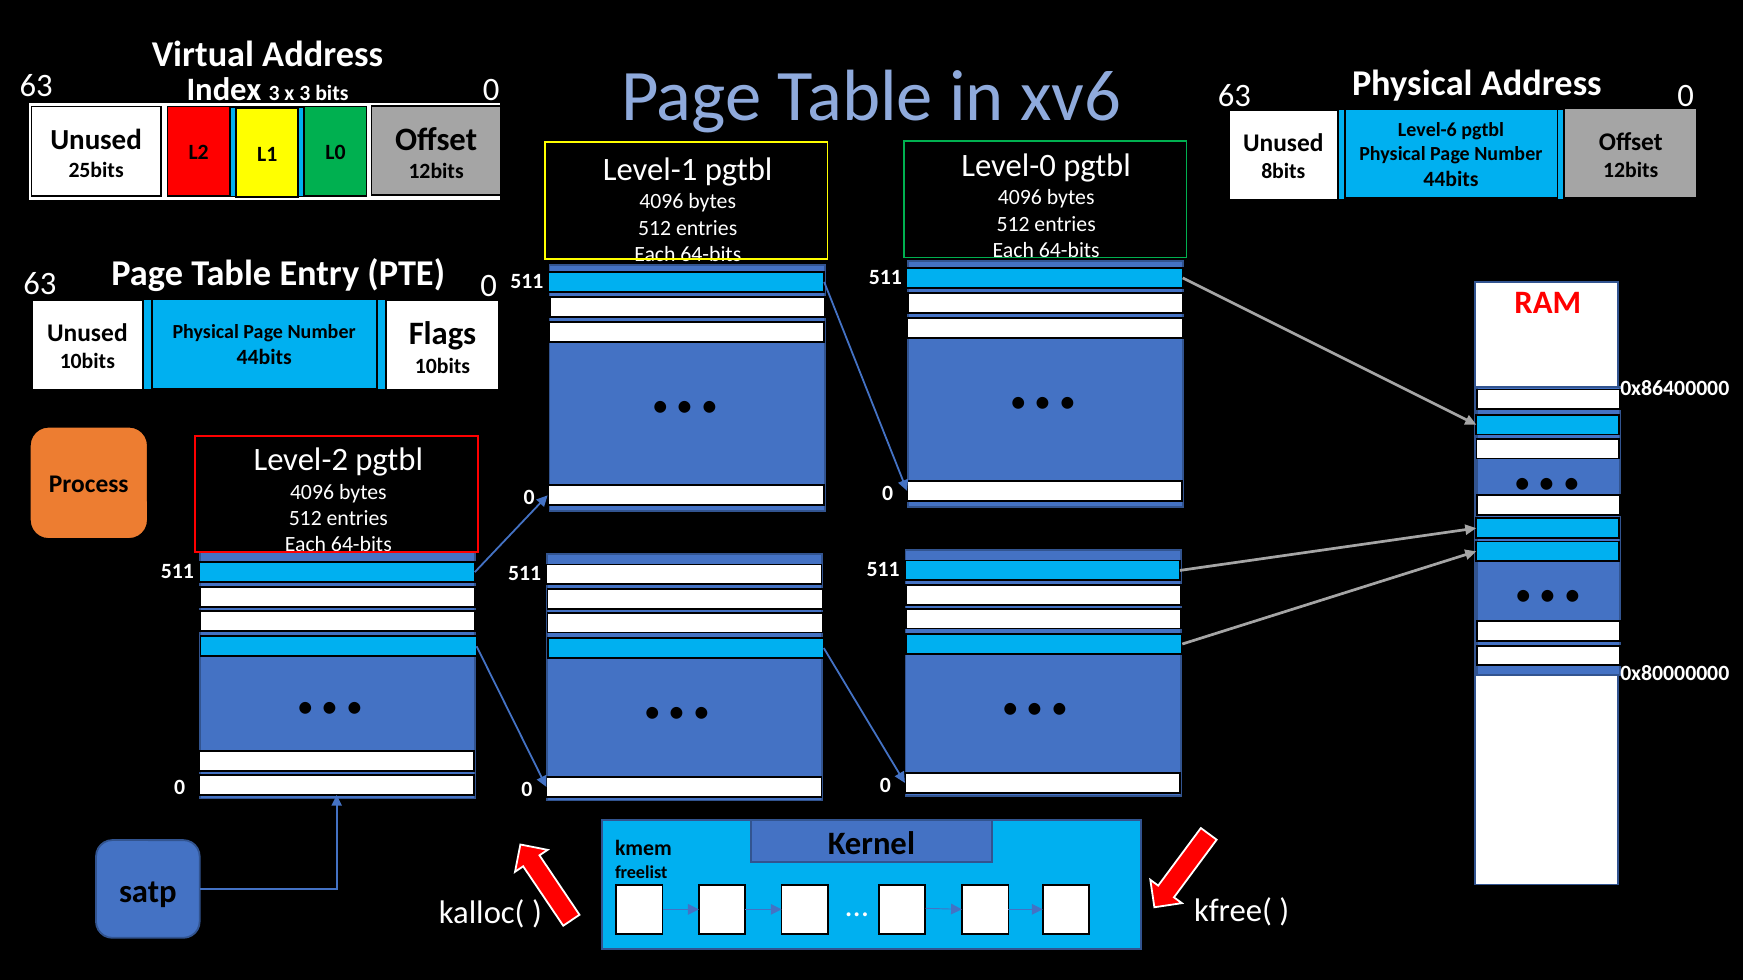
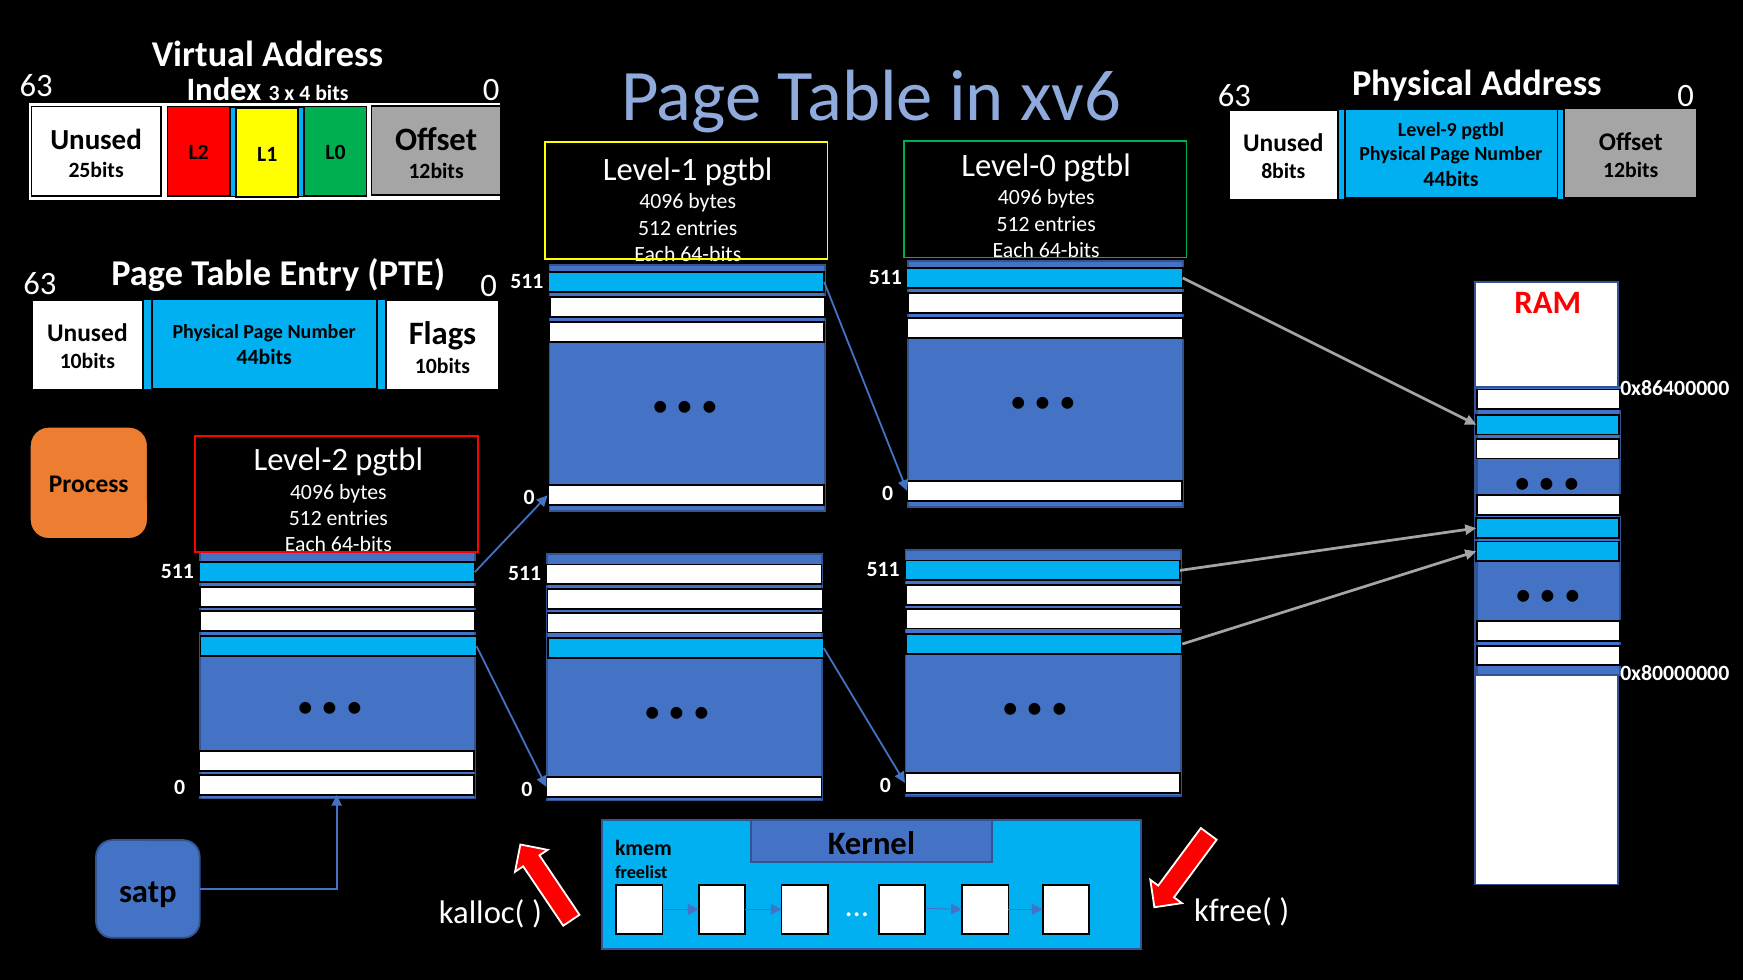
x 3: 3 -> 4 (305, 93)
Level-6: Level-6 -> Level-9 (1427, 130)
